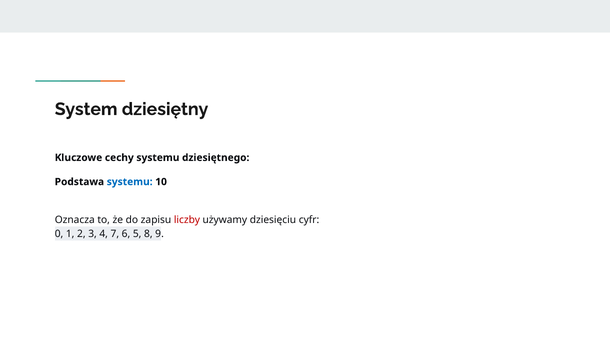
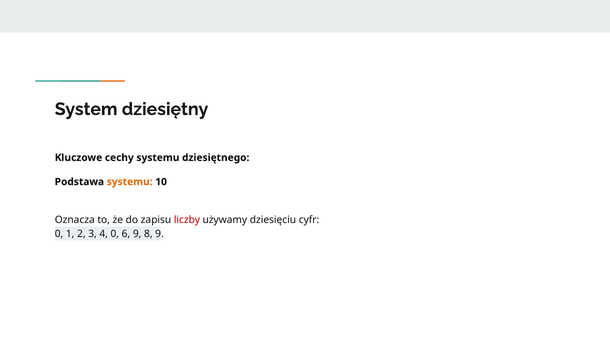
systemu colour: blue -> orange (130, 182)
4 7: 7 -> 0 (115, 234)
6 5: 5 -> 9 (137, 234)
